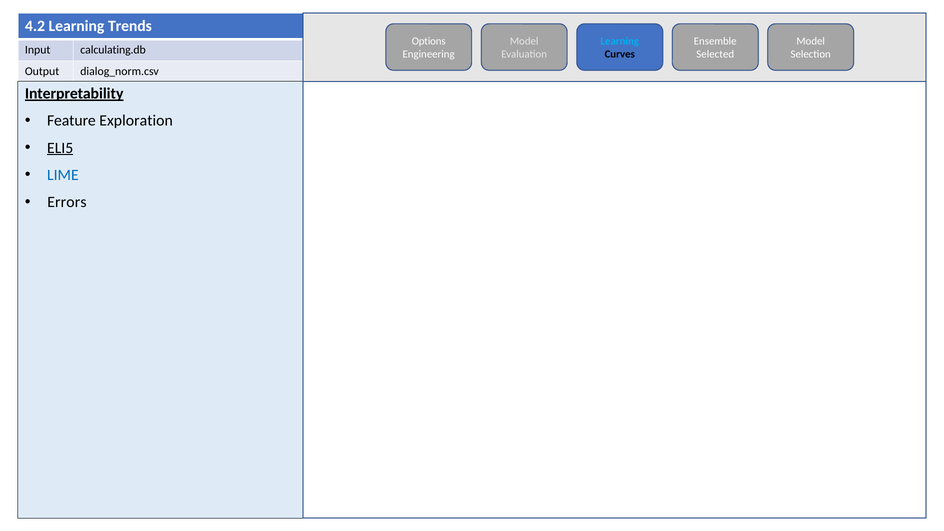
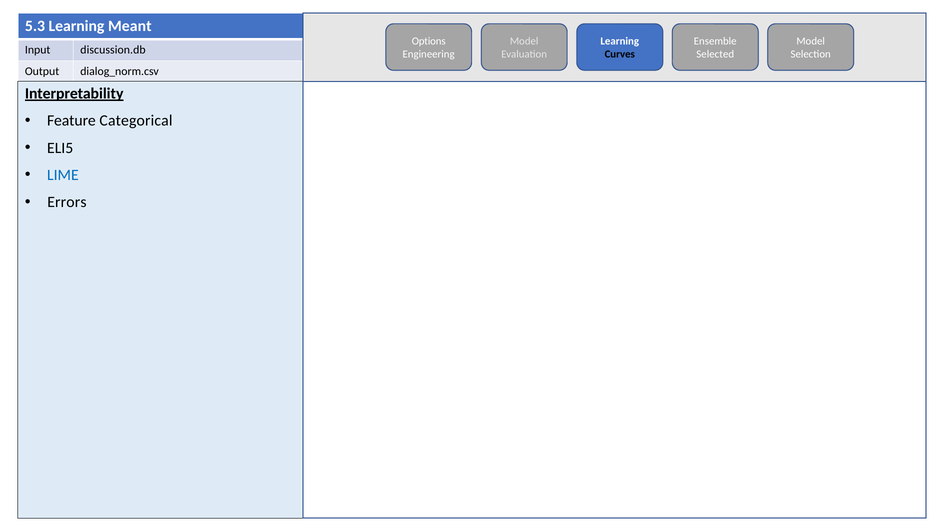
4.2: 4.2 -> 5.3 (35, 26)
Trends: Trends -> Meant (130, 26)
Learning colour: light blue -> white (620, 41)
calculating.db: calculating.db -> discussion.db (113, 50)
Exploration: Exploration -> Categorical (136, 121)
ELI5 underline: present -> none (60, 148)
